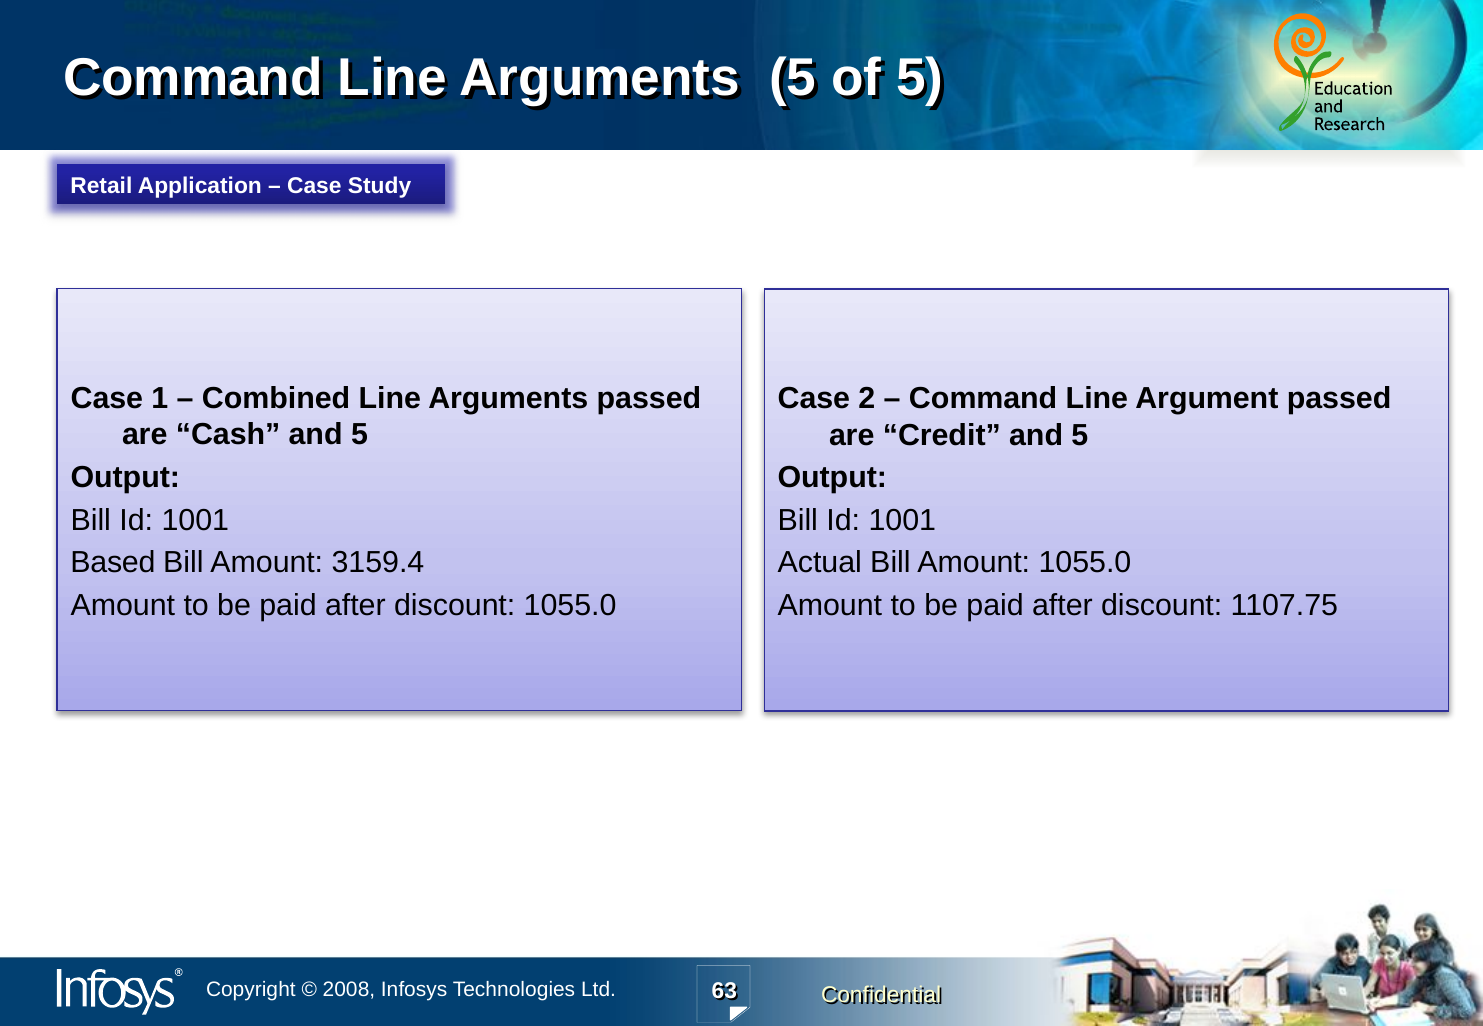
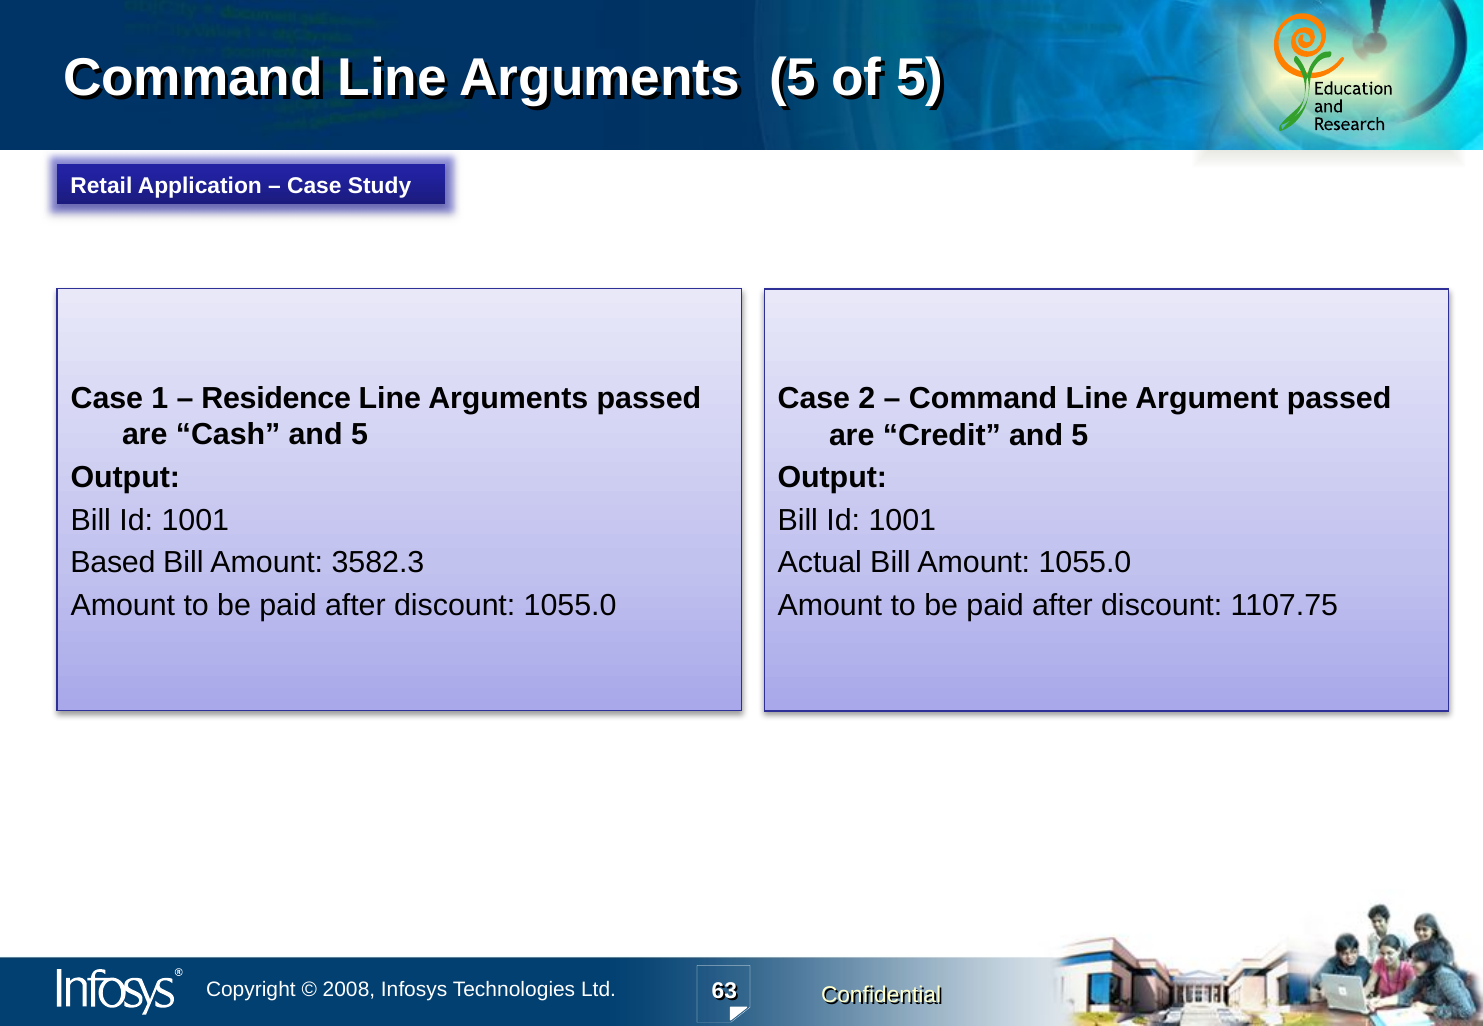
Combined: Combined -> Residence (276, 399)
3159.4: 3159.4 -> 3582.3 (378, 563)
